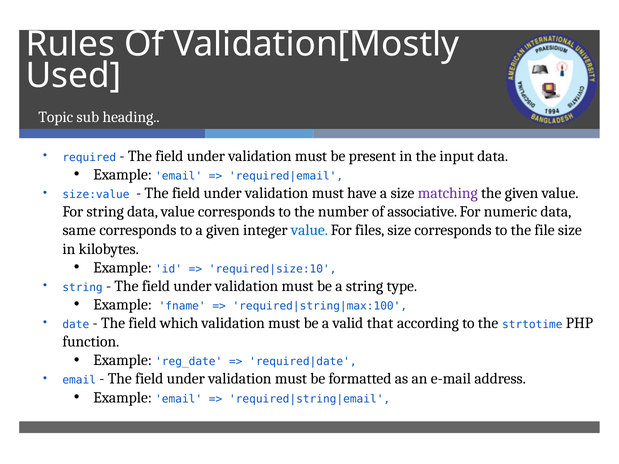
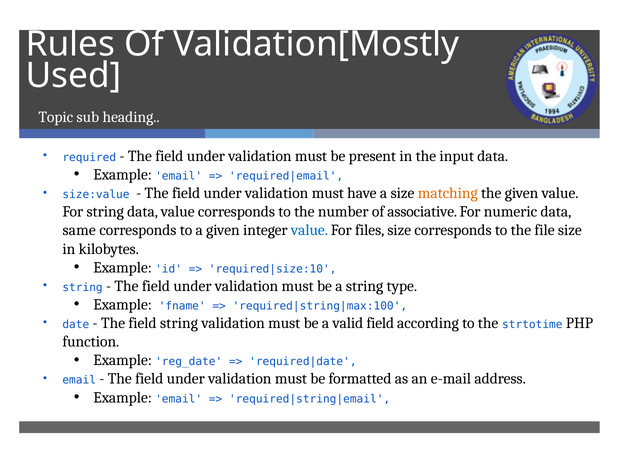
matching colour: purple -> orange (448, 193)
field which: which -> string (179, 323)
valid that: that -> field (380, 323)
